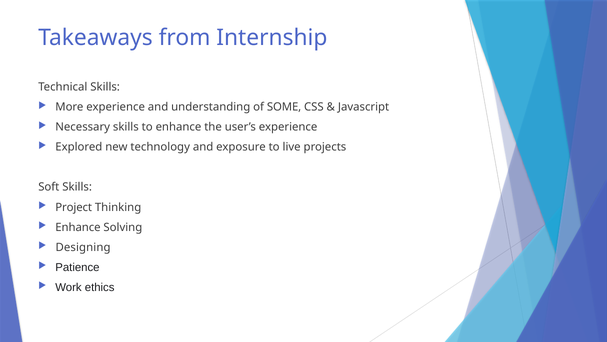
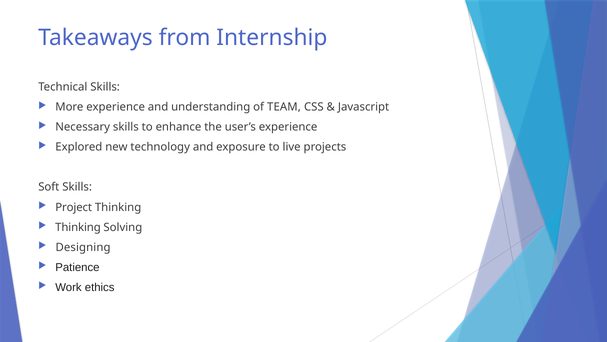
SOME: SOME -> TEAM (284, 107)
Enhance: Enhance -> Thinking (78, 227)
